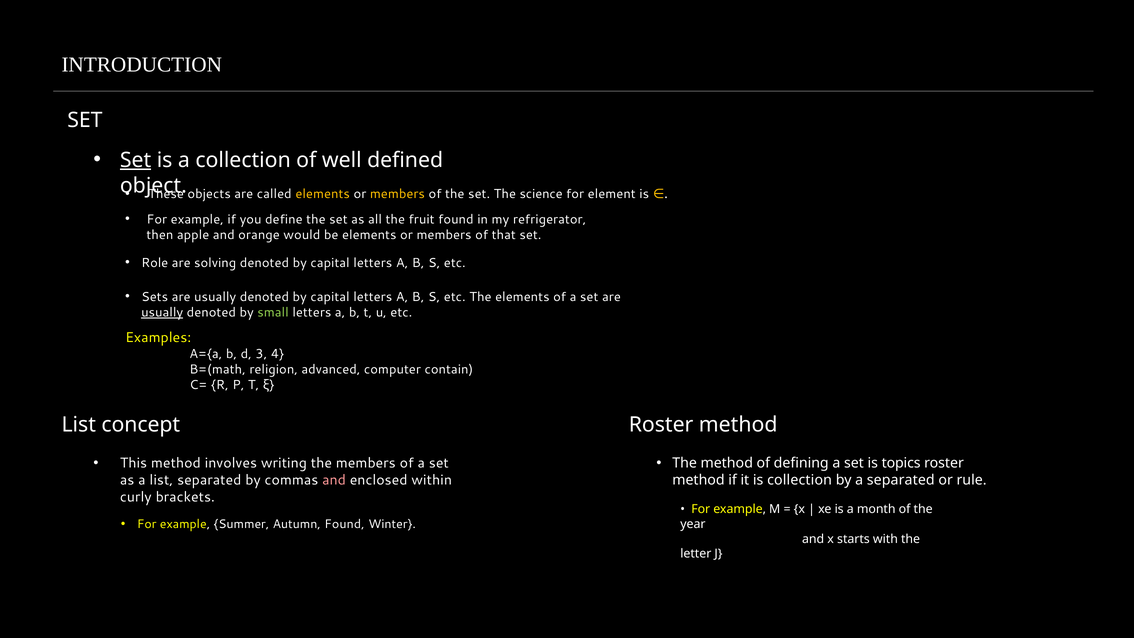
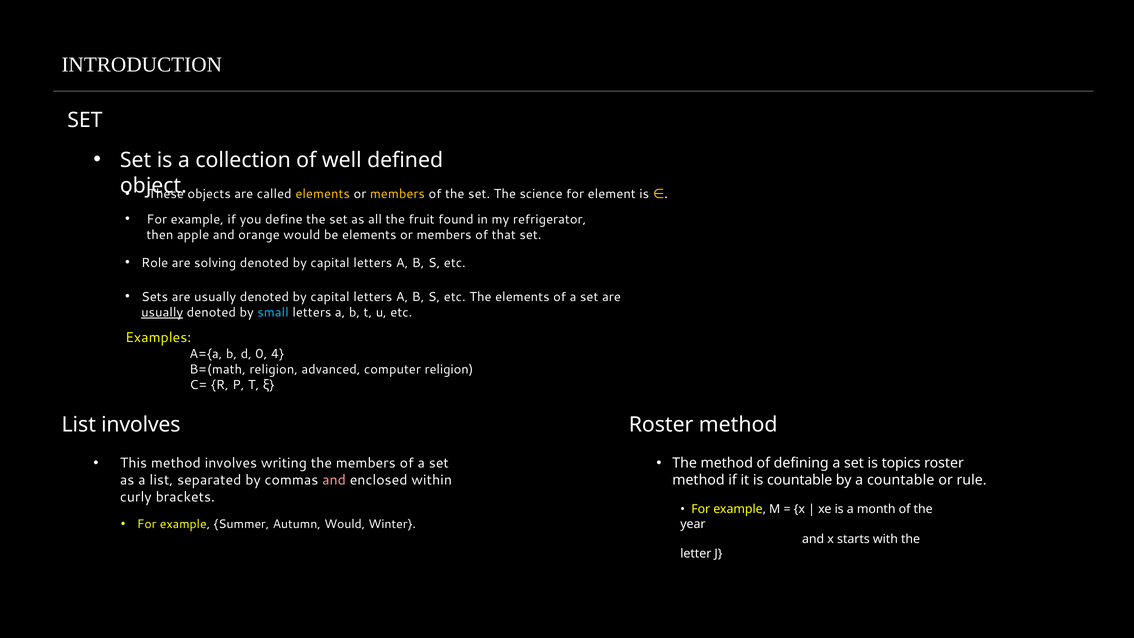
Set underline: present -> none (136, 160)
small colour: light green -> light blue (273, 312)
3: 3 -> 0 (261, 354)
computer contain: contain -> religion (449, 369)
List concept: concept -> involves (141, 425)
is collection: collection -> countable (800, 480)
a separated: separated -> countable (901, 480)
Autumn Found: Found -> Would (345, 524)
